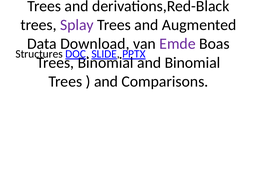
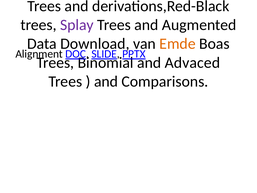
Emde colour: purple -> orange (177, 44)
Structures: Structures -> Alignment (39, 54)
and Binomial: Binomial -> Advaced (192, 63)
